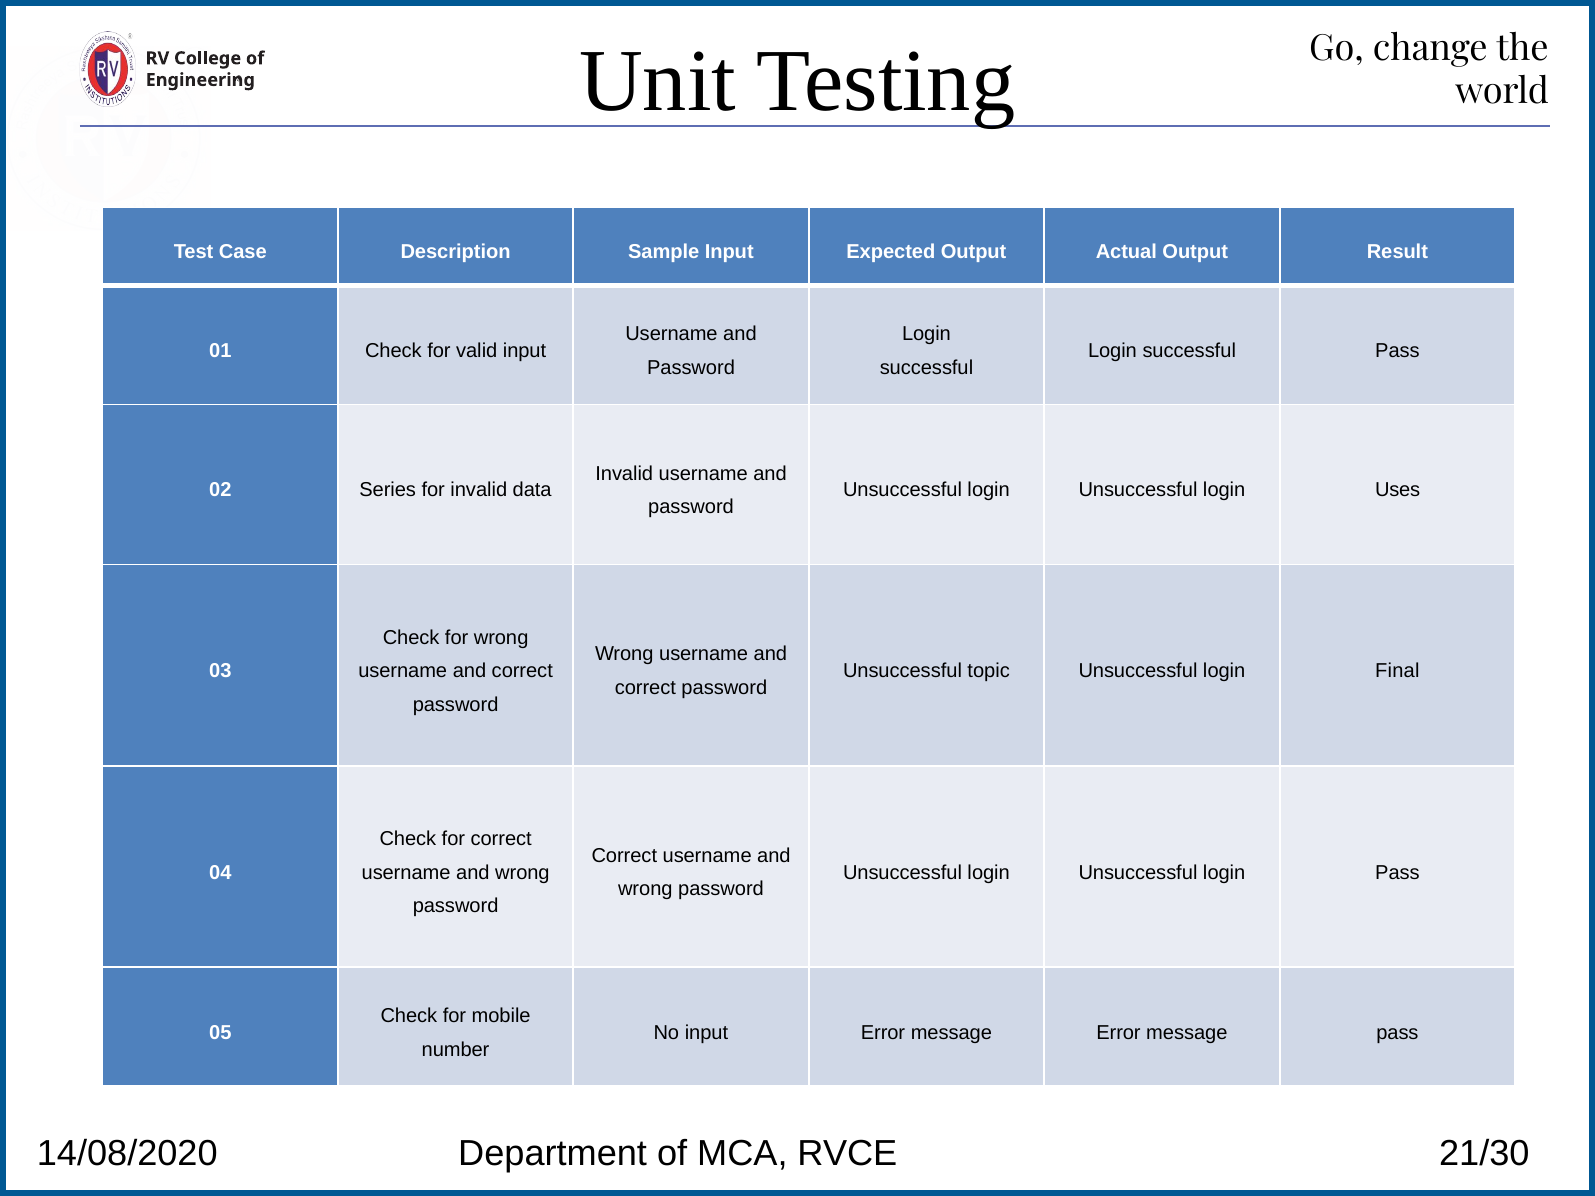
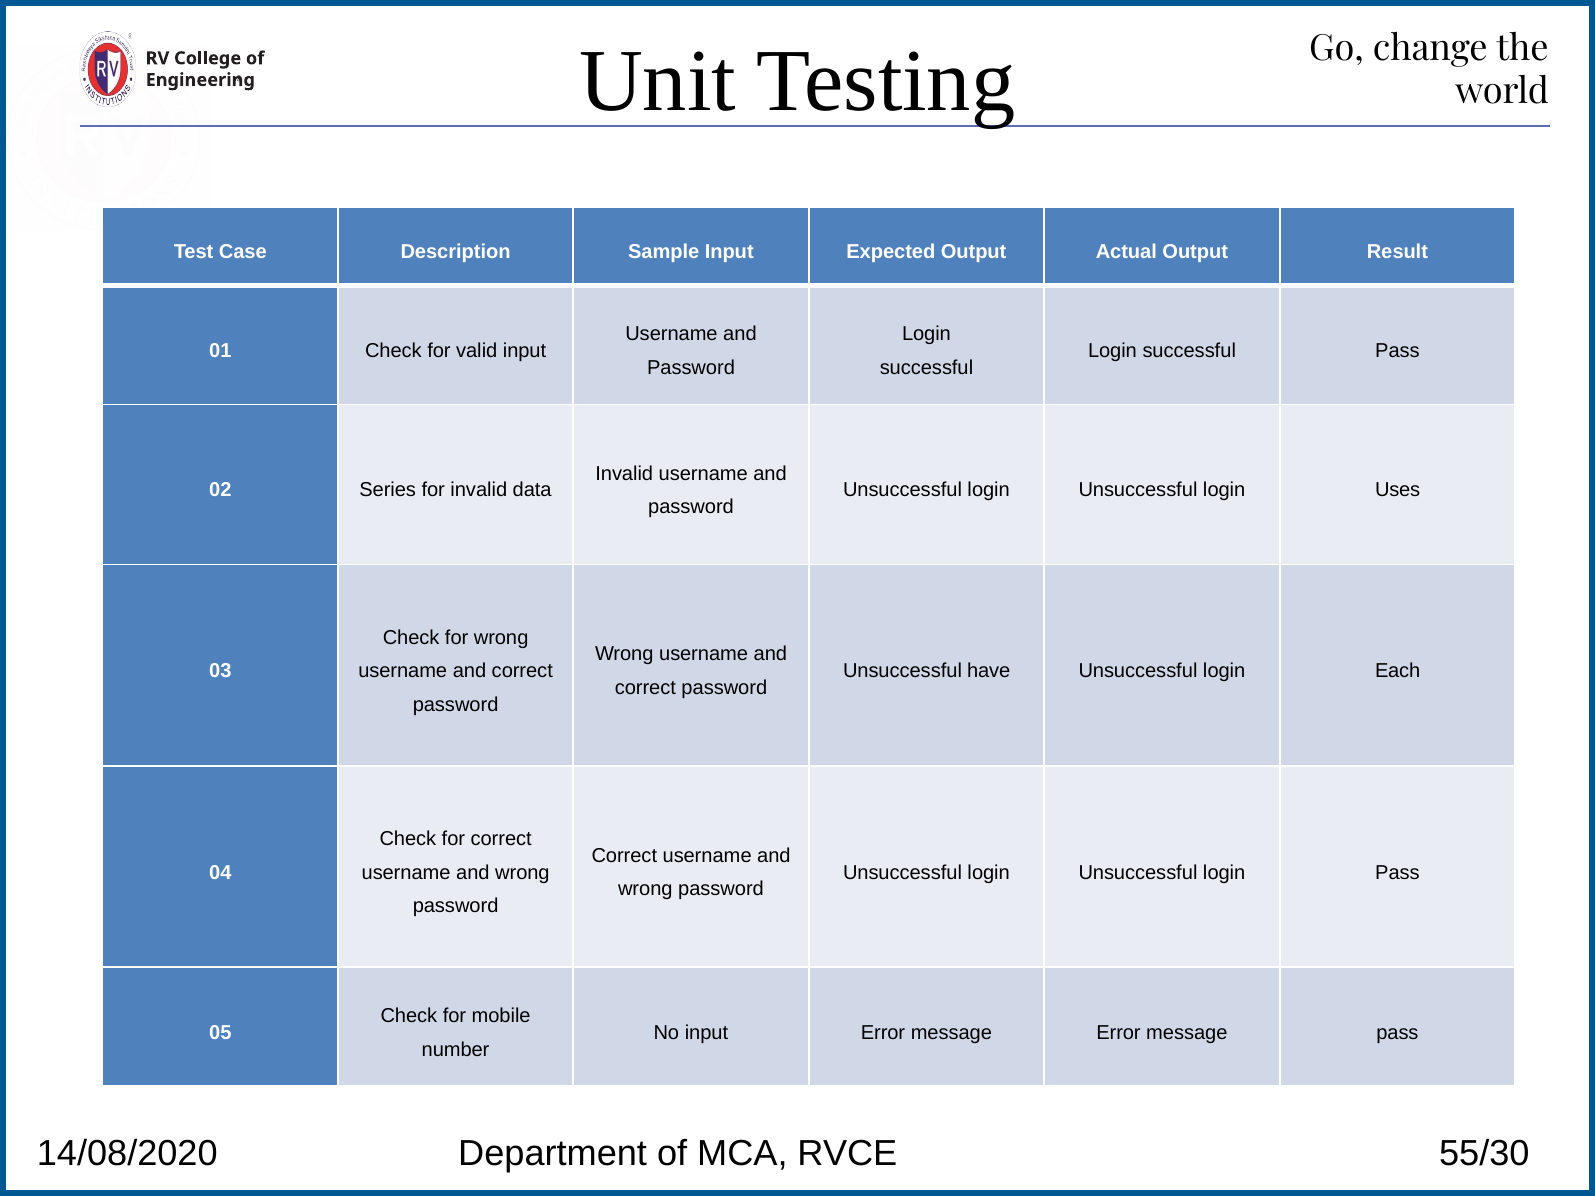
topic: topic -> have (989, 671)
Final: Final -> Each (1398, 671)
21/30: 21/30 -> 55/30 (1484, 1153)
